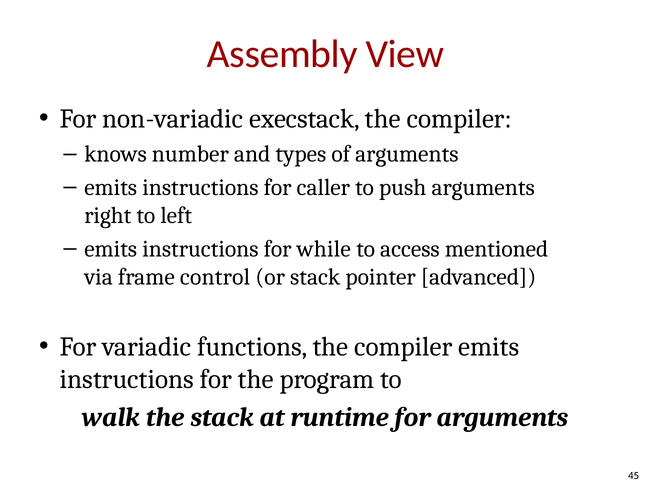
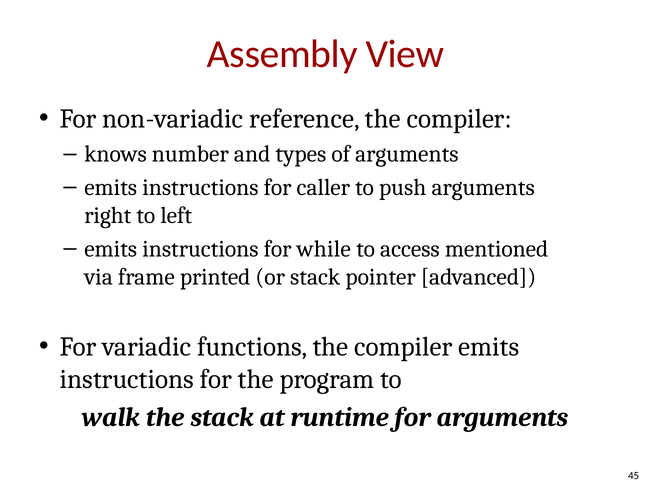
execstack: execstack -> reference (305, 119)
control: control -> printed (215, 277)
